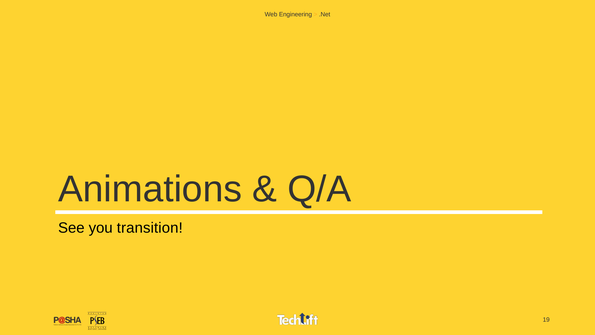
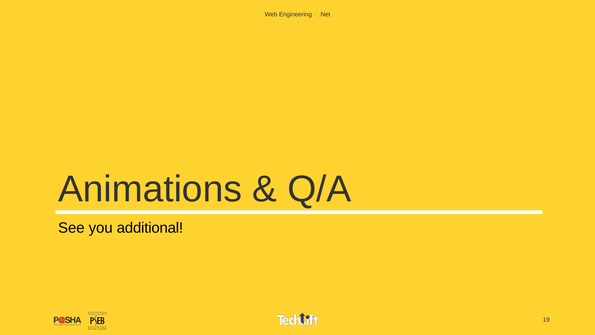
transition: transition -> additional (150, 228)
